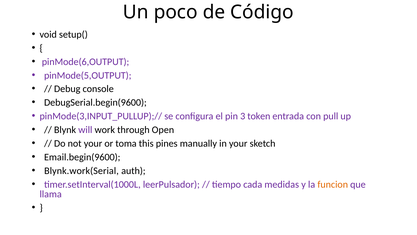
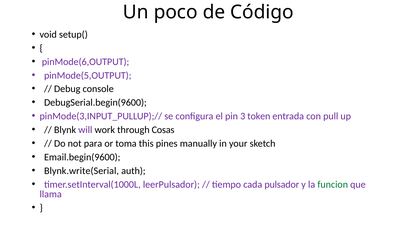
Open: Open -> Cosas (163, 130)
not your: your -> para (93, 143)
Blynk.work(Serial: Blynk.work(Serial -> Blynk.write(Serial (82, 170)
medidas: medidas -> pulsador (282, 184)
funcion colour: orange -> green (333, 184)
